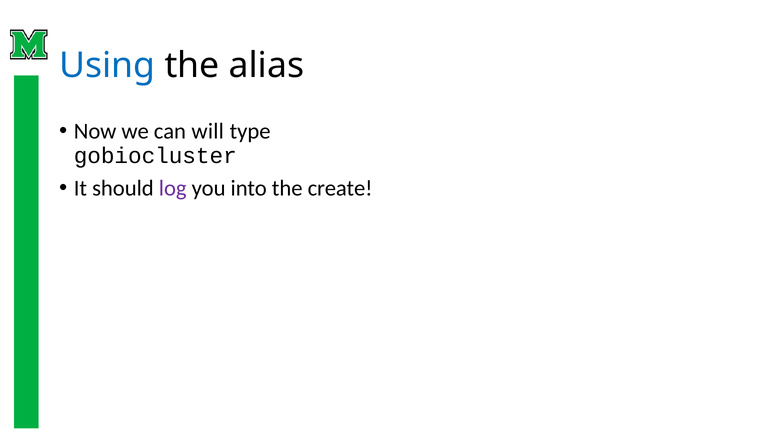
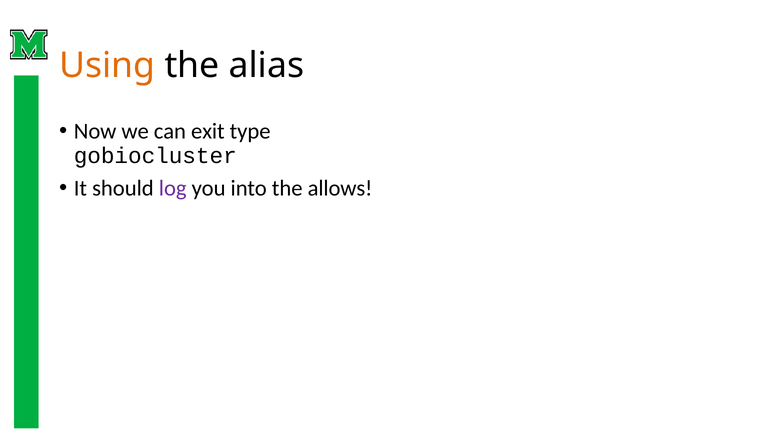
Using colour: blue -> orange (107, 65)
will: will -> exit (208, 131)
create: create -> allows (340, 188)
